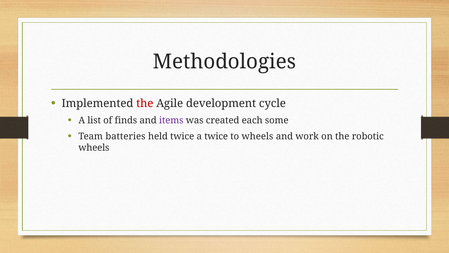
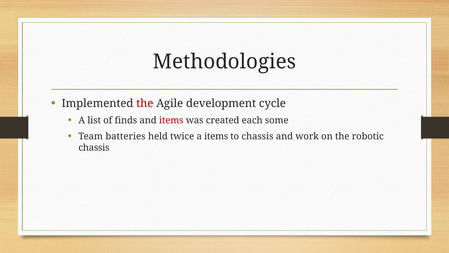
items colour: purple -> red (171, 120)
a twice: twice -> items (216, 136)
to wheels: wheels -> chassis (257, 136)
wheels: wheels -> chassis (94, 147)
